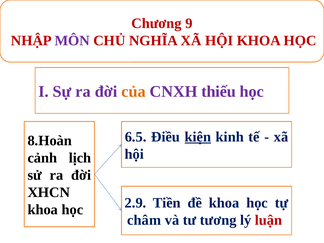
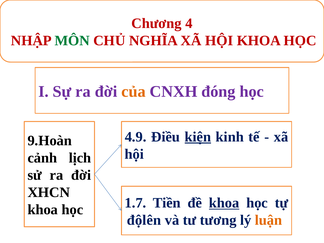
9: 9 -> 4 (189, 23)
MÔN colour: purple -> green (72, 41)
thiếu: thiếu -> đóng (218, 92)
6.5: 6.5 -> 4.9 (136, 137)
8.Hoàn: 8.Hoàn -> 9.Hoàn (50, 141)
2.9: 2.9 -> 1.7 (136, 203)
khoa underline: none -> present (224, 203)
châm: châm -> độlên (144, 220)
luận colour: red -> orange (269, 220)
